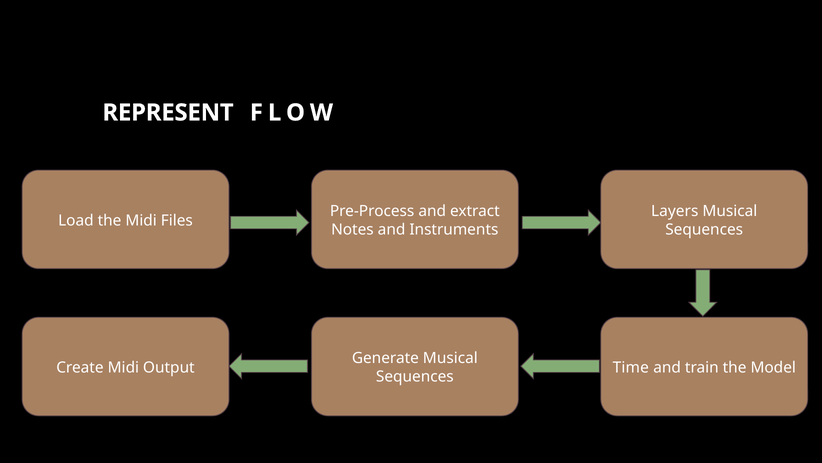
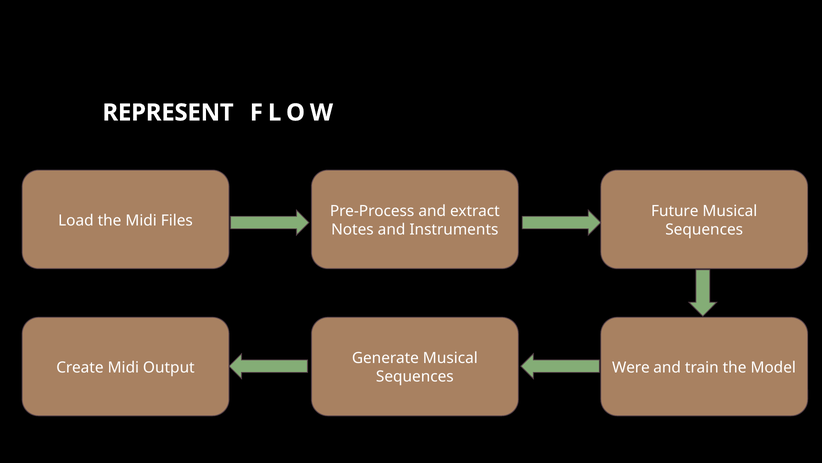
Layers: Layers -> Future (675, 211)
Time: Time -> Were (631, 367)
